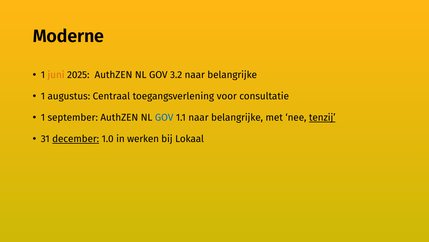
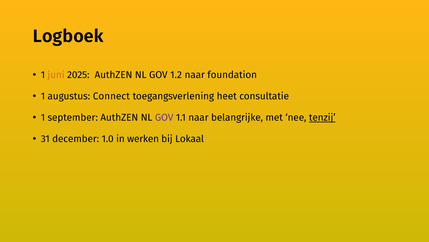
Moderne: Moderne -> Logboek (68, 36)
3.2: 3.2 -> 1.2 (176, 75)
belangrijke: belangrijke -> foundation (232, 75)
Centraal: Centraal -> Connect (111, 96)
voor: voor -> heet (227, 96)
GOV colour: blue -> purple (164, 117)
december underline: present -> none (76, 139)
